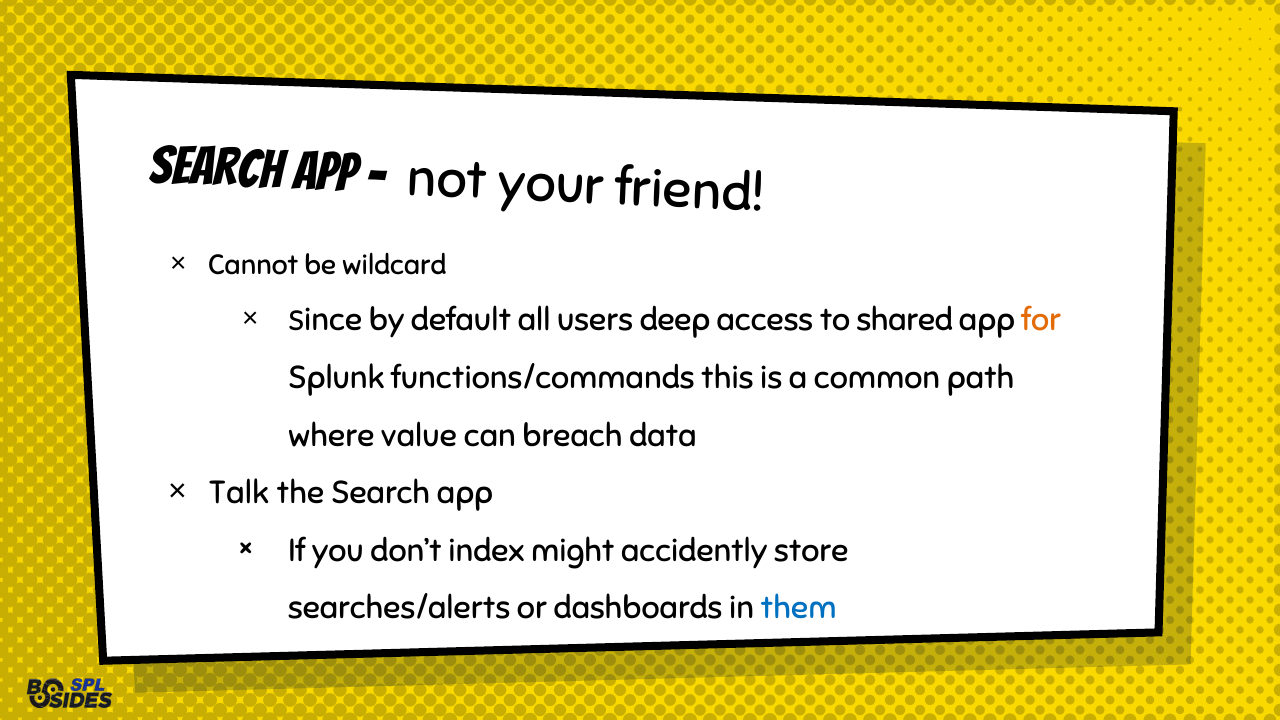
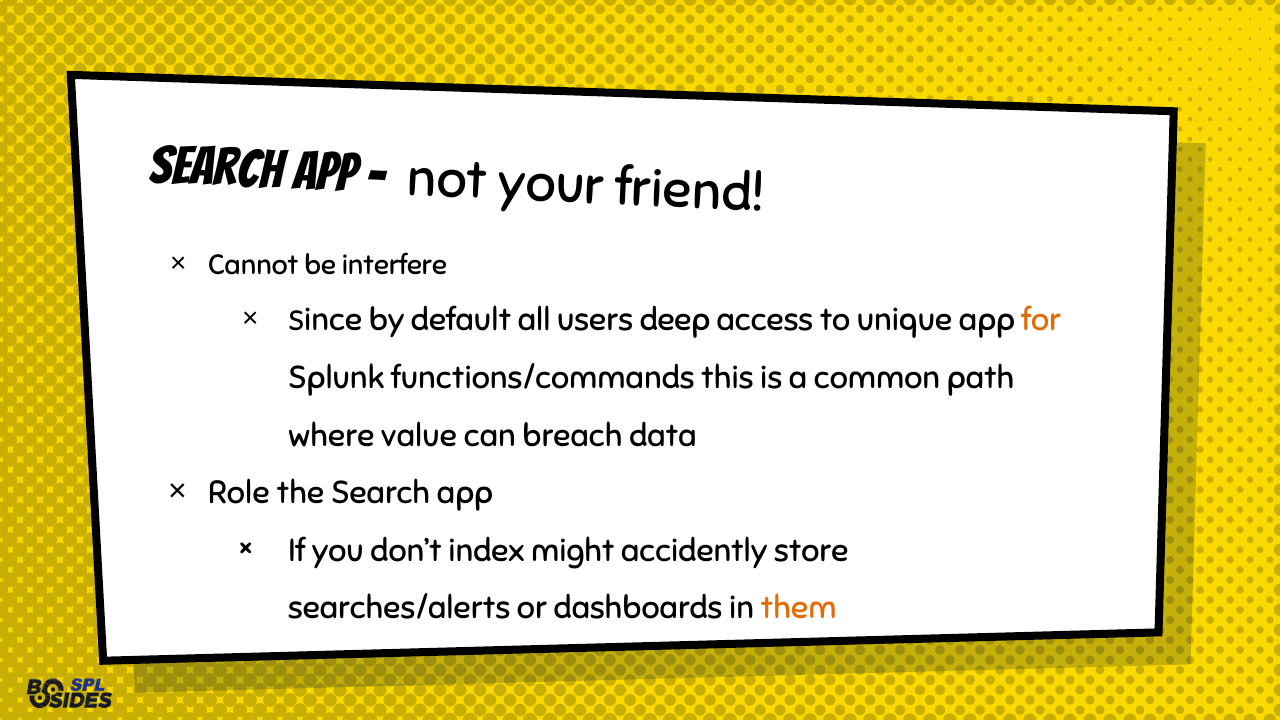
wildcard: wildcard -> interfere (394, 265)
shared: shared -> unique (905, 320)
Talk: Talk -> Role (239, 493)
them colour: blue -> orange (799, 608)
